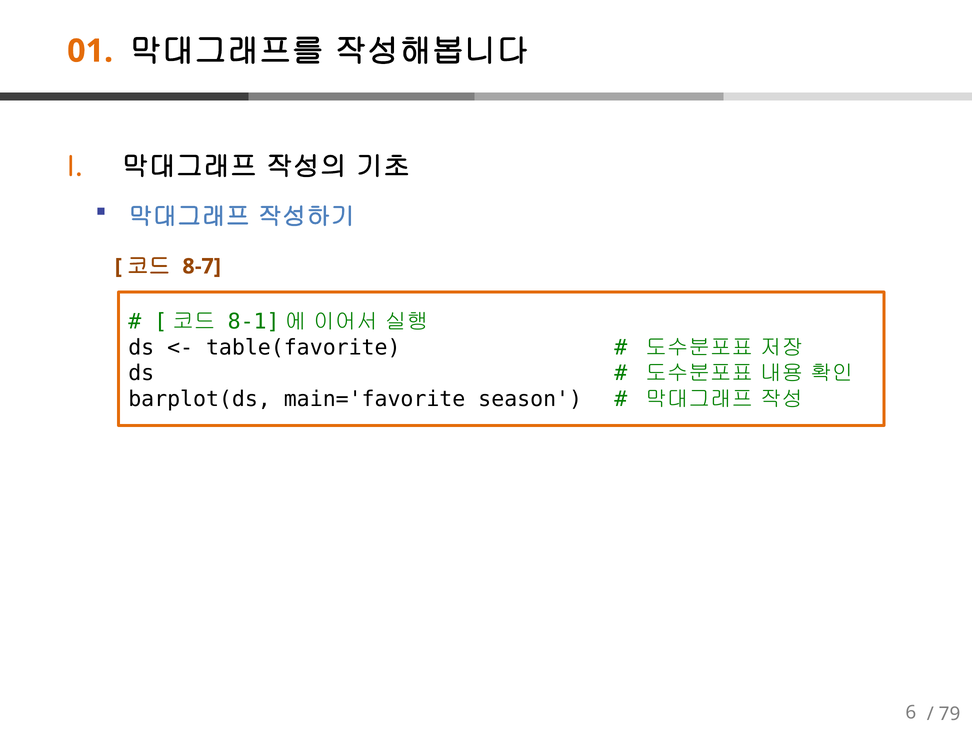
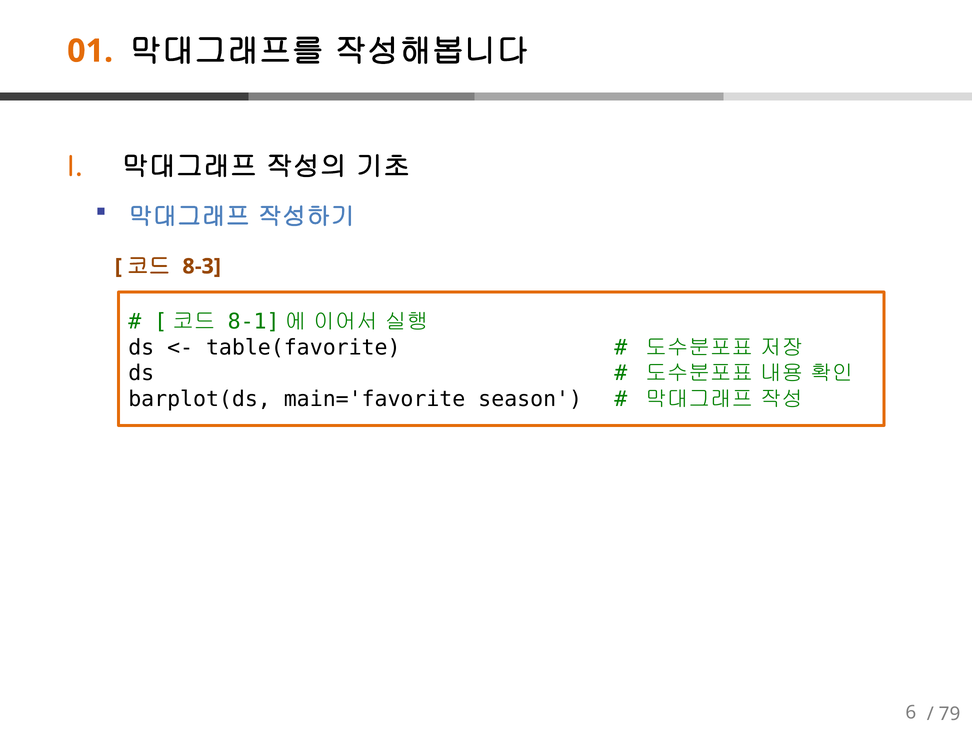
8-7: 8-7 -> 8-3 (202, 266)
